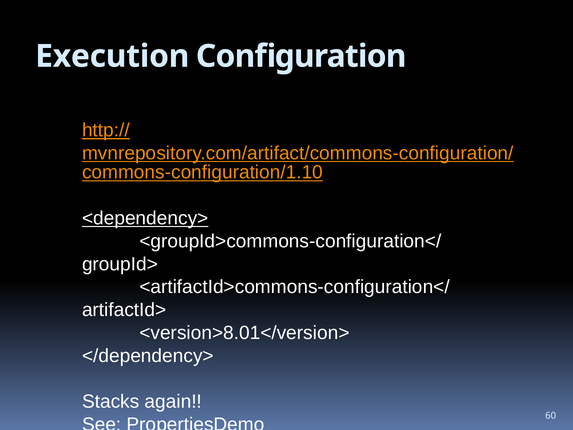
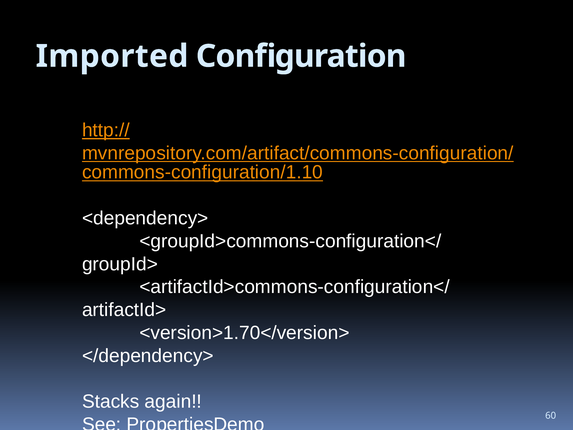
Execution: Execution -> Imported (112, 56)
<dependency> underline: present -> none (145, 218)
<version>8.01</version>: <version>8.01</version> -> <version>1.70</version> (244, 333)
